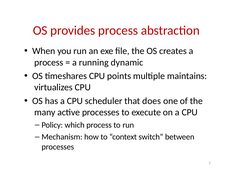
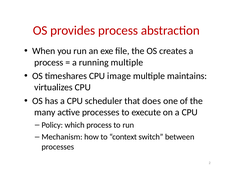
running dynamic: dynamic -> multiple (127, 62)
points: points -> image (119, 76)
